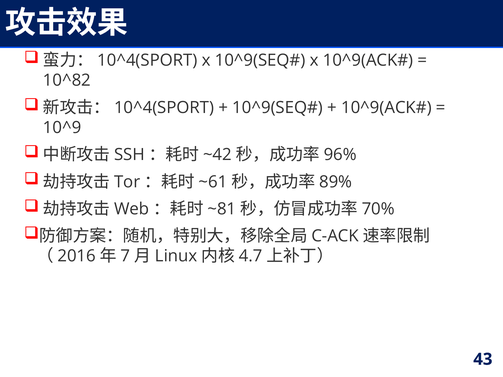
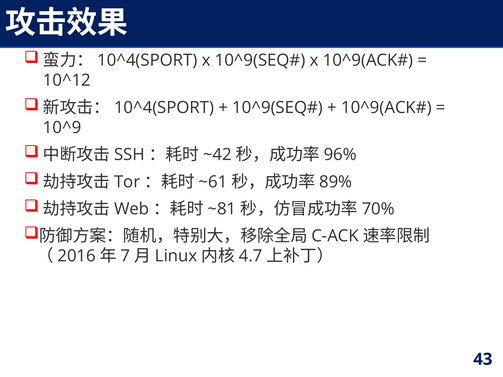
10^82: 10^82 -> 10^12 (67, 81)
